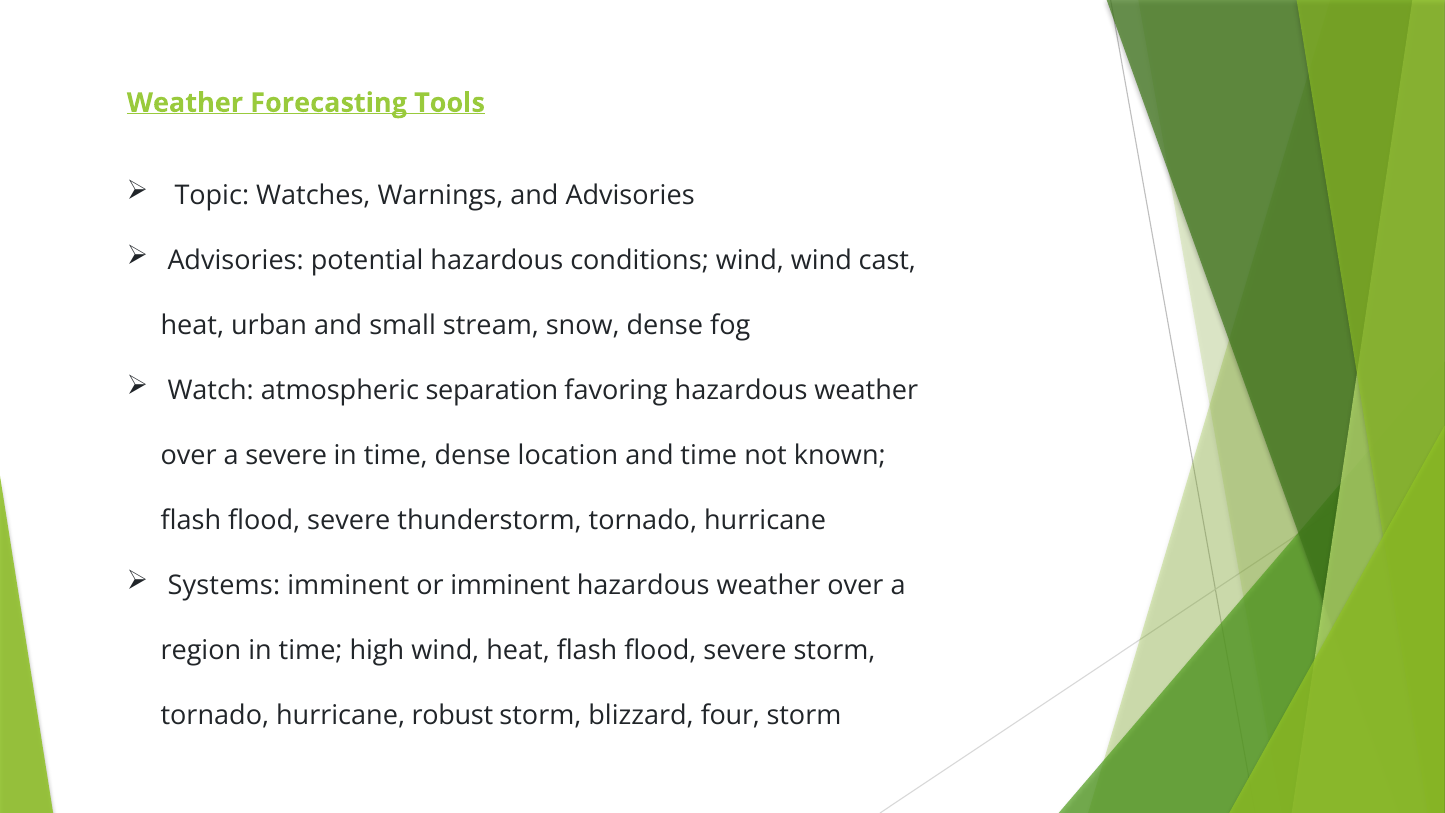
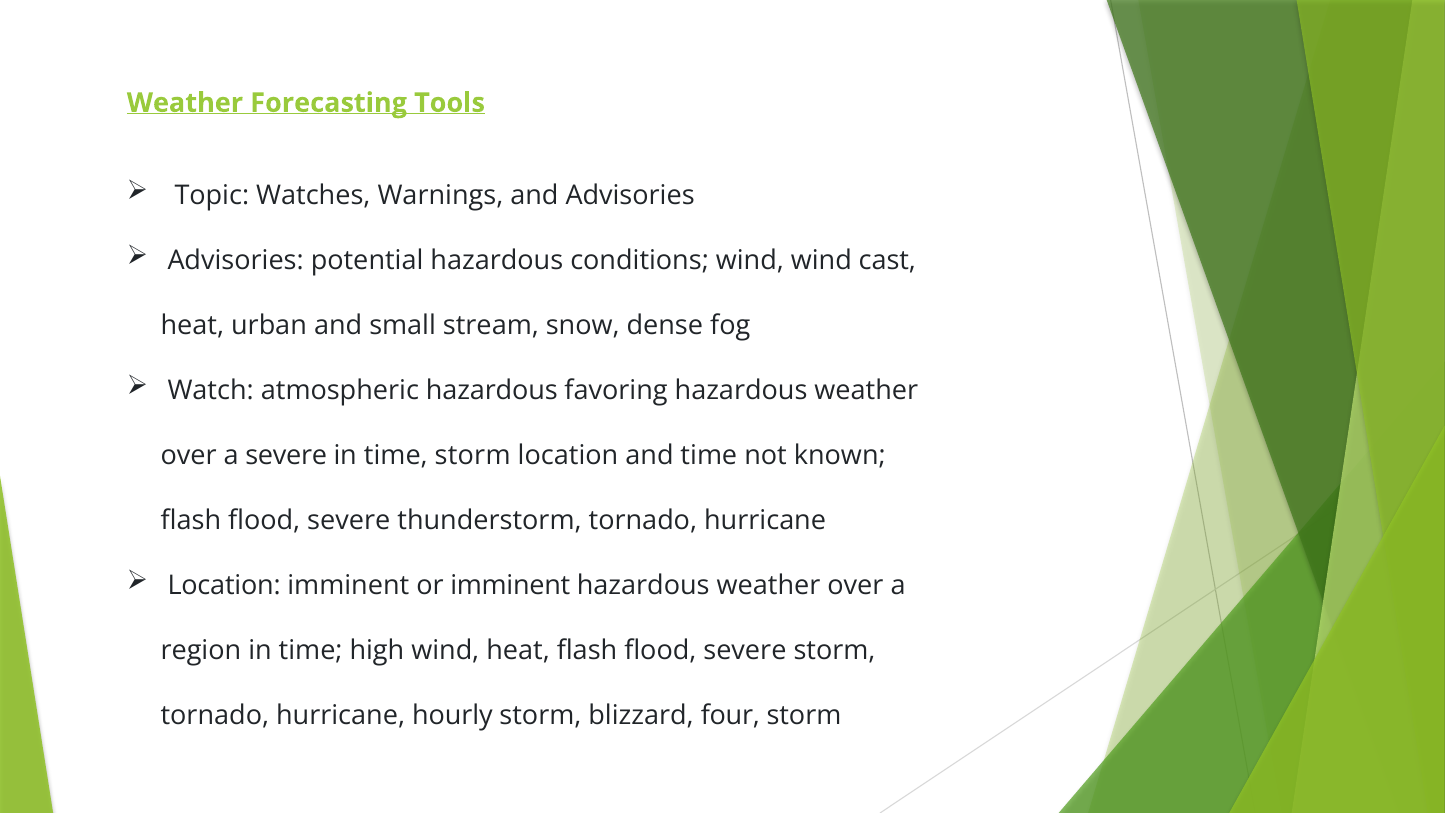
atmospheric separation: separation -> hazardous (492, 390)
time dense: dense -> storm (473, 455)
Systems: Systems -> Location (224, 585)
robust: robust -> hourly (452, 715)
